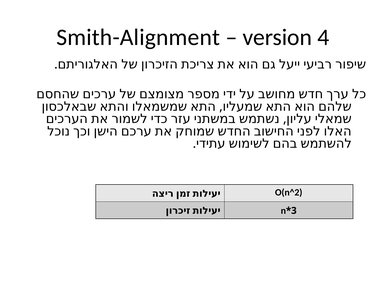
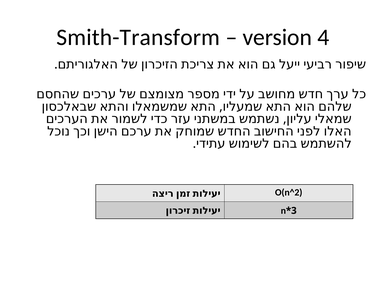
Smith-Alignment: Smith-Alignment -> Smith-Transform (138, 37)
